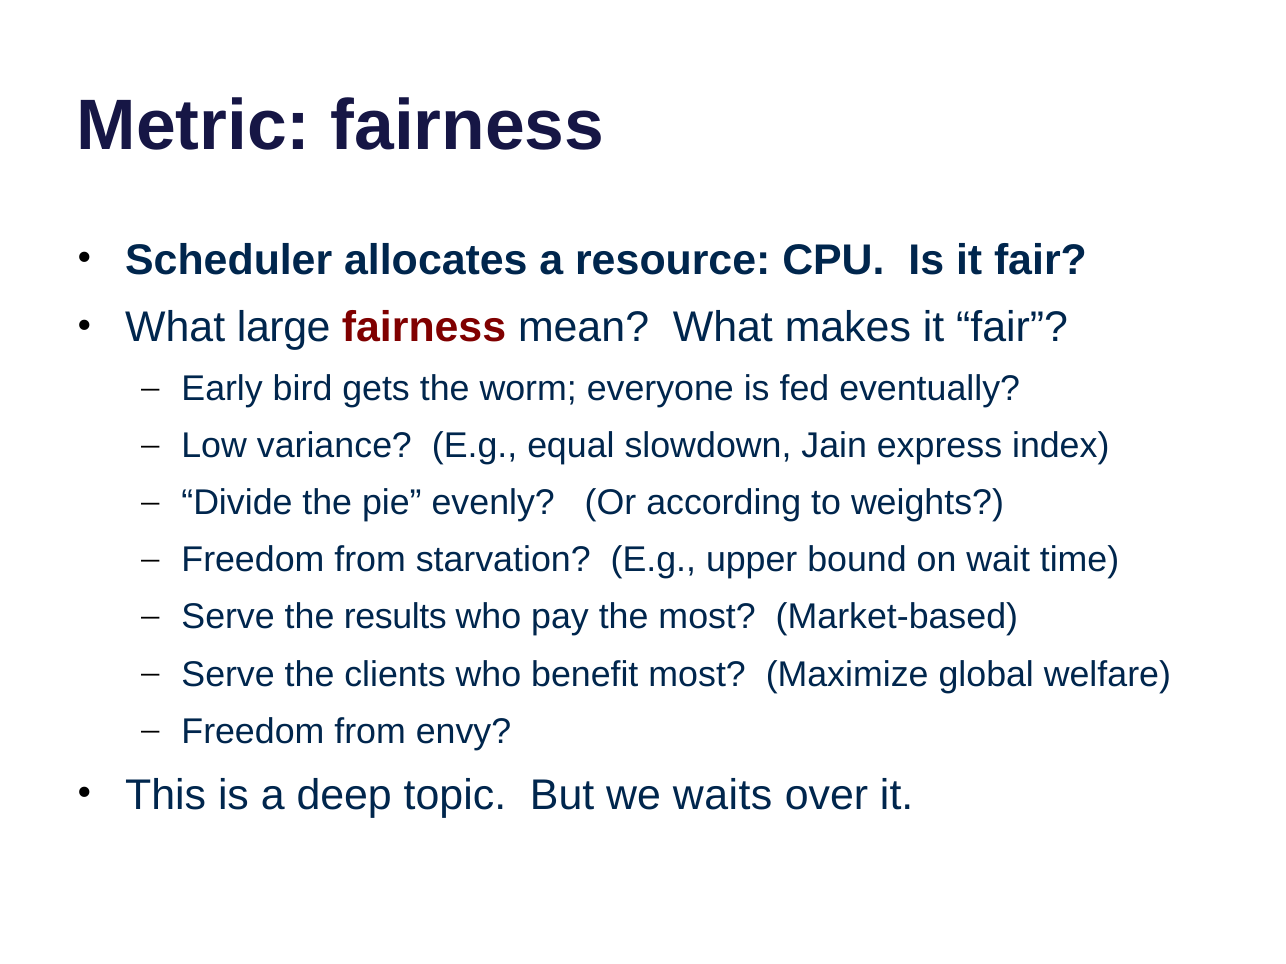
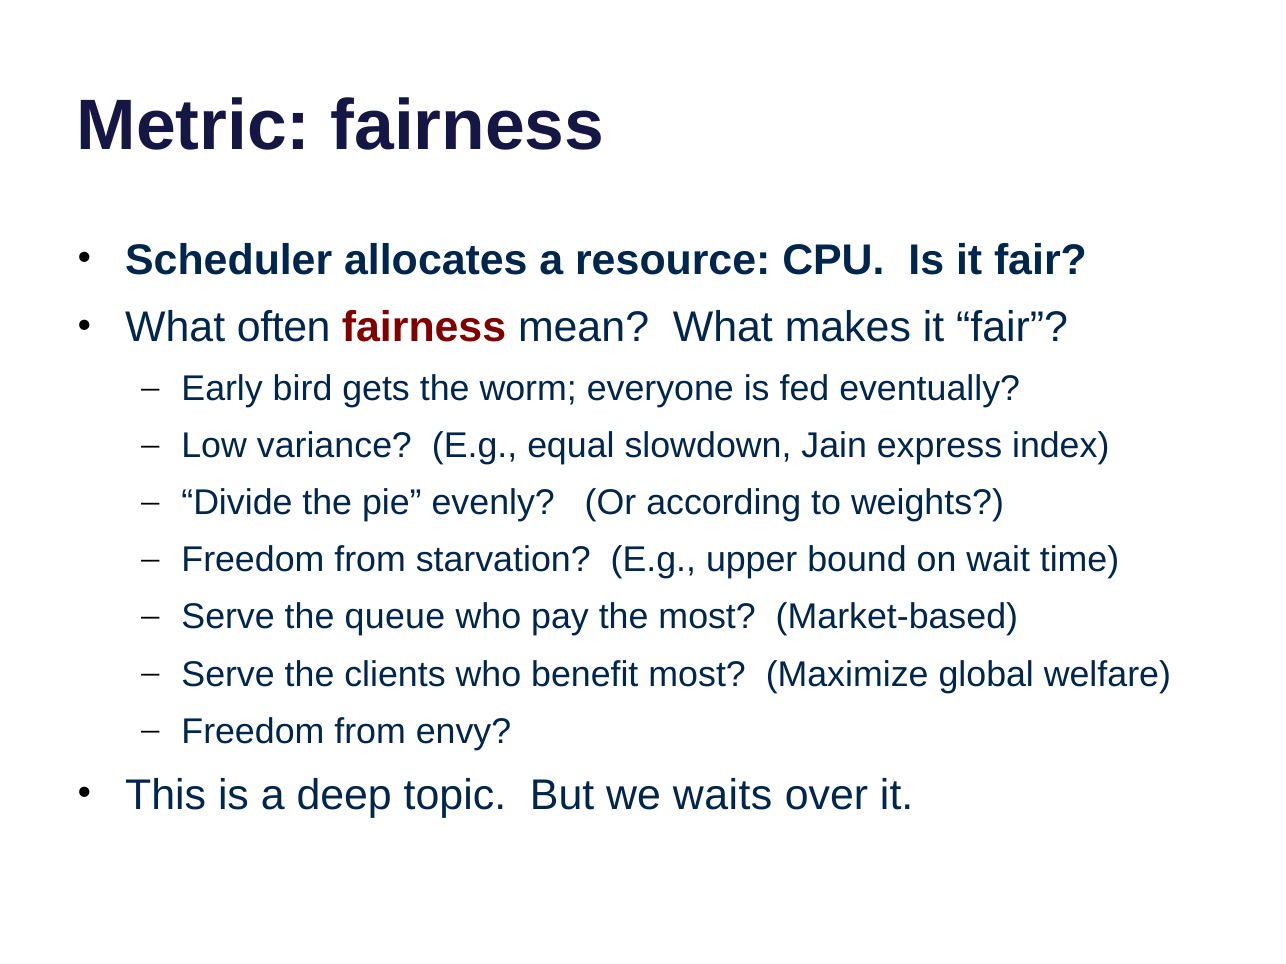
large: large -> often (284, 328)
results: results -> queue (395, 617)
